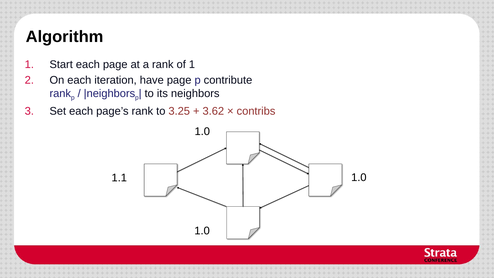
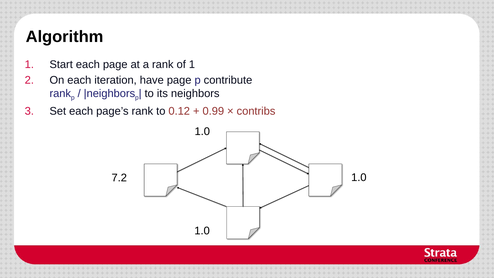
3.25: 3.25 -> 0.12 (179, 111)
3.62: 3.62 -> 0.99 (213, 111)
1.1: 1.1 -> 7.2 (119, 178)
